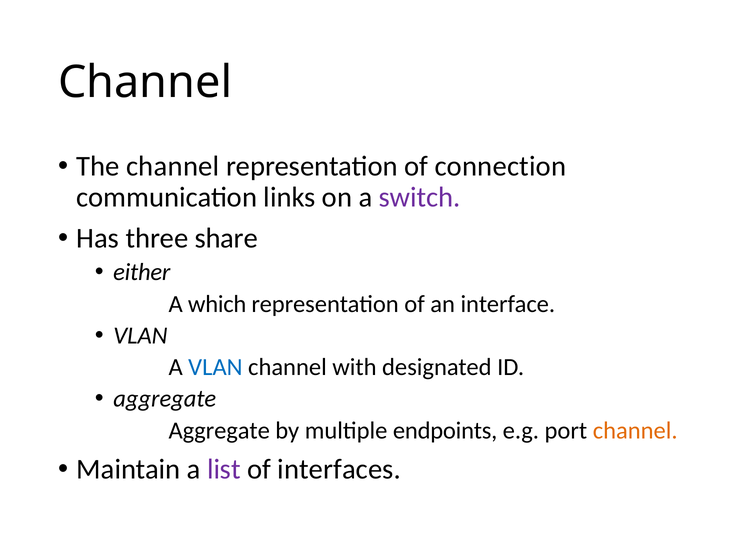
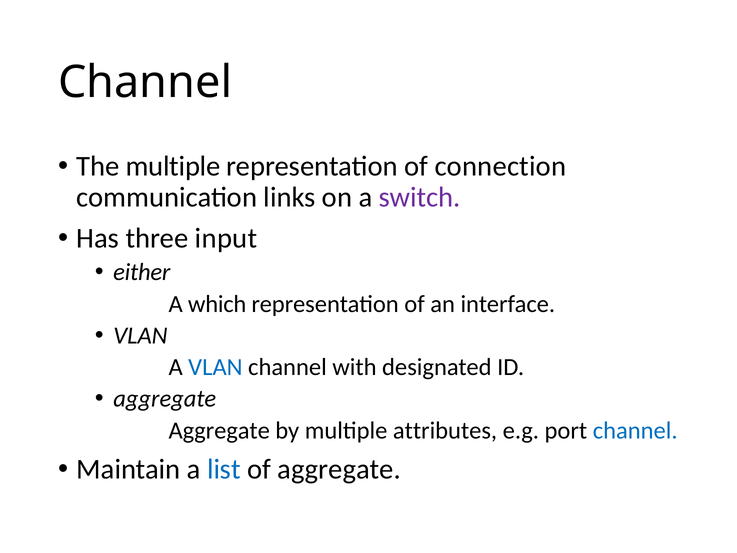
The channel: channel -> multiple (173, 166)
share: share -> input (226, 238)
endpoints: endpoints -> attributes (445, 430)
channel colour: orange -> blue (635, 430)
list colour: purple -> blue (224, 469)
of interfaces: interfaces -> aggregate (339, 469)
